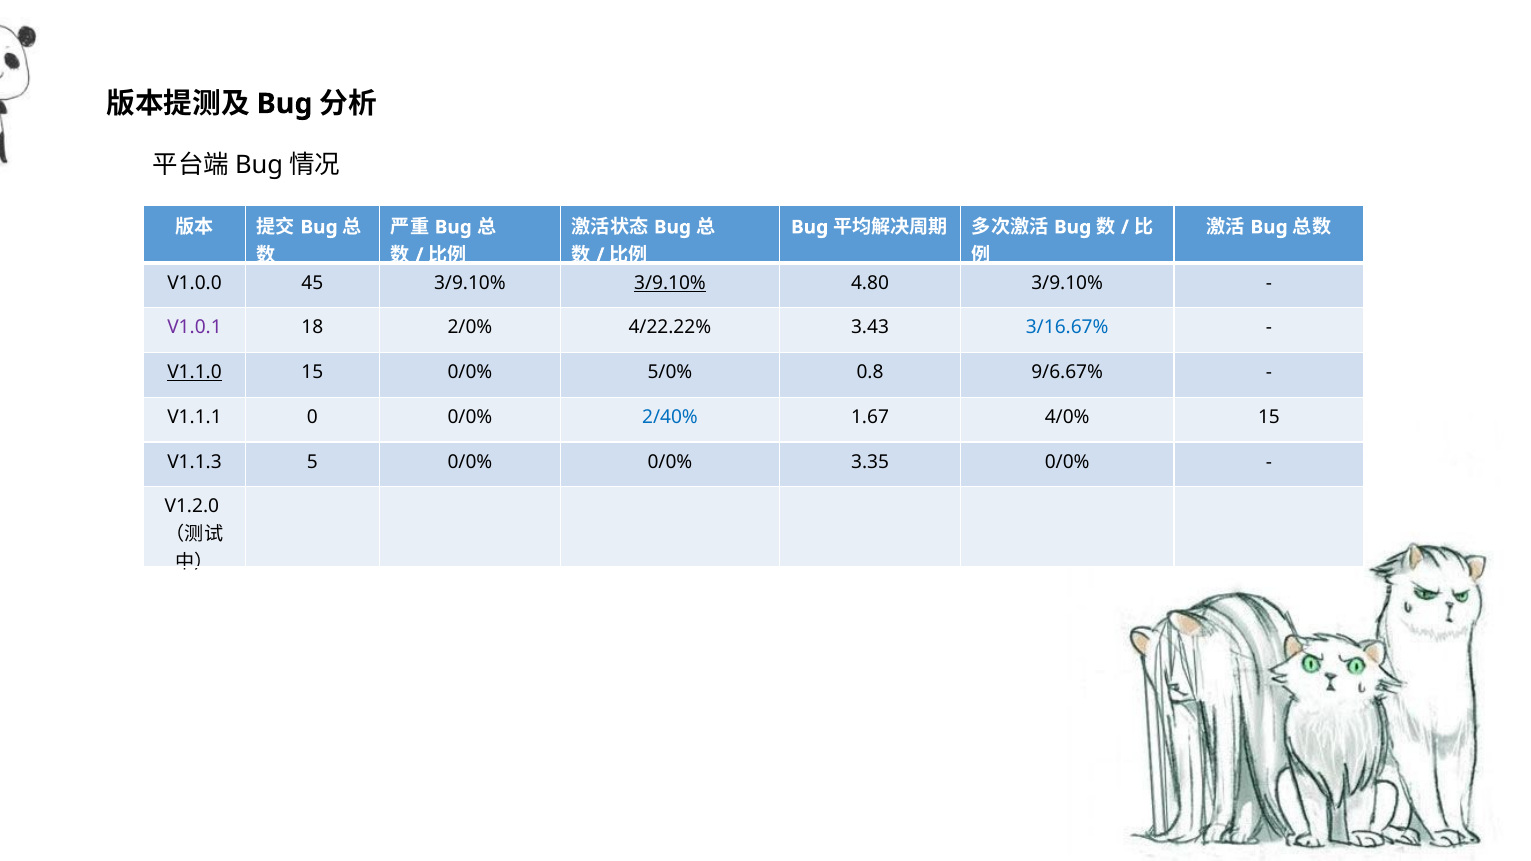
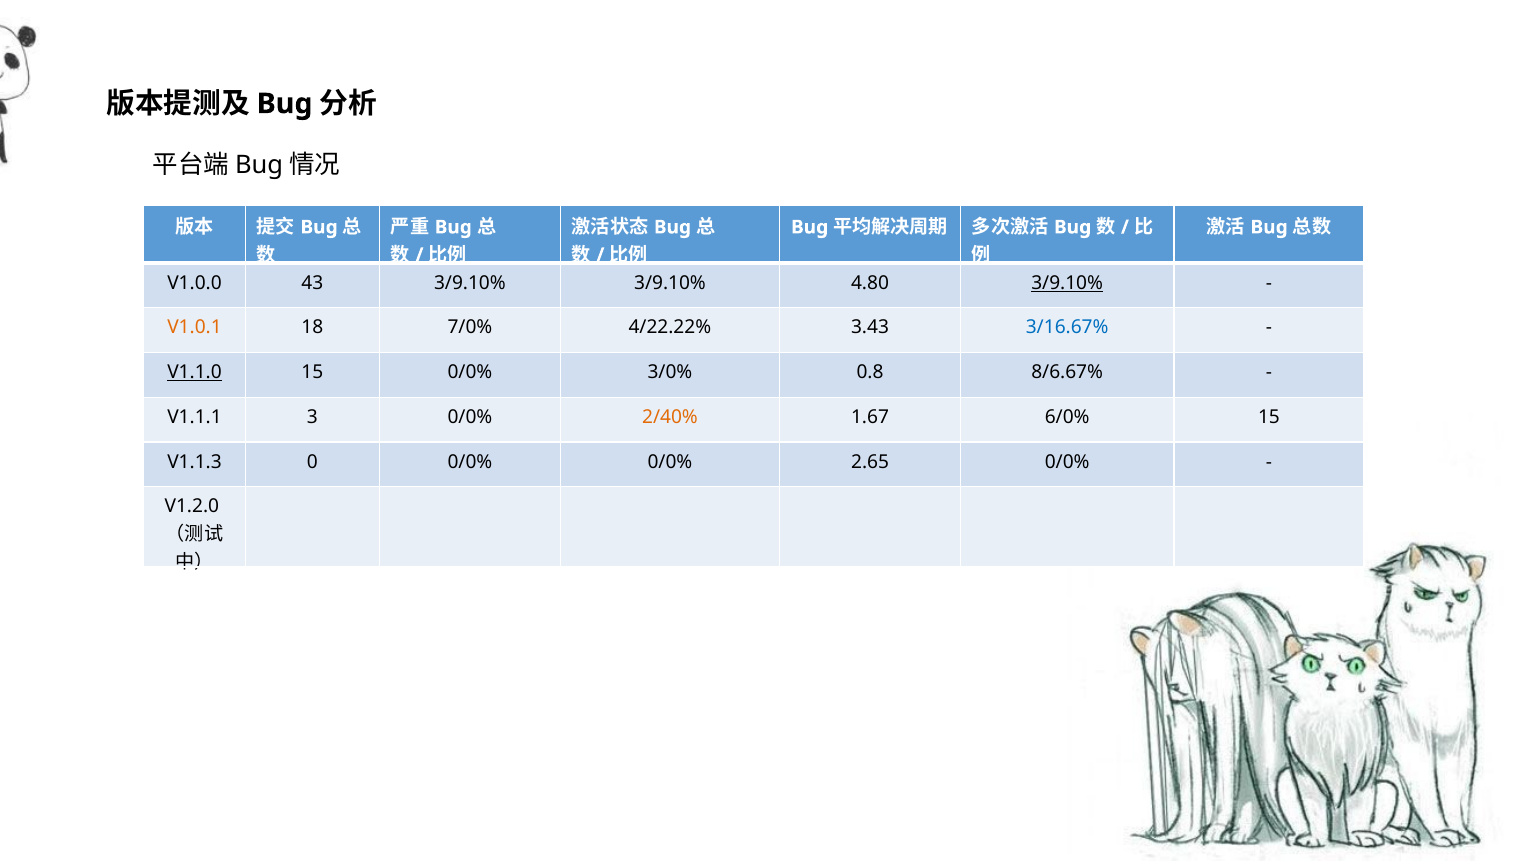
45: 45 -> 43 (312, 283)
3/9.10% underline: present -> none (670, 283)
3/9.10% underline: none -> present (1067, 283)
V1.0.1 colour: purple -> orange (195, 328)
2/0%: 2/0% -> 7/0% (470, 328)
5/0%: 5/0% -> 3/0% (670, 372)
9/6.67%: 9/6.67% -> 8/6.67% (1067, 372)
0: 0 -> 3 (312, 417)
2/40% colour: blue -> orange (670, 417)
4/0%: 4/0% -> 6/0% (1067, 417)
5: 5 -> 0 (312, 462)
3.35: 3.35 -> 2.65 (870, 462)
